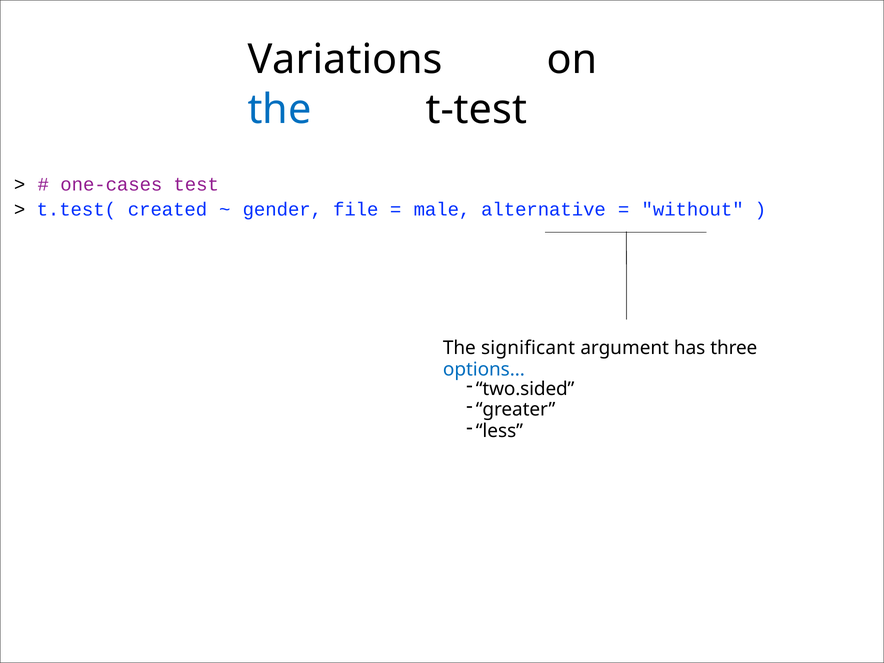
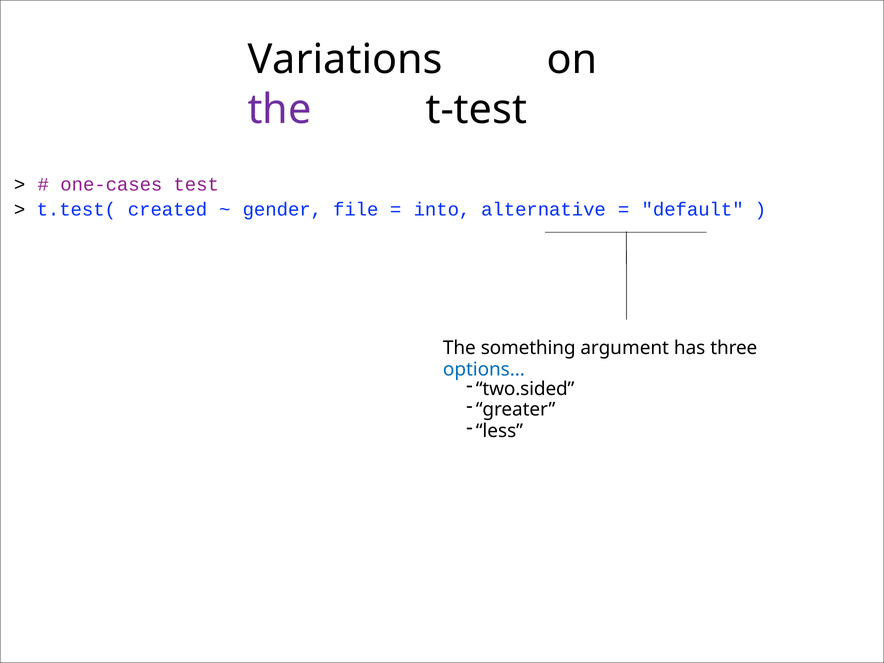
the colour: blue -> purple (279, 109)
male: male -> into (442, 210)
without: without -> default (693, 210)
significant: significant -> something (528, 348)
